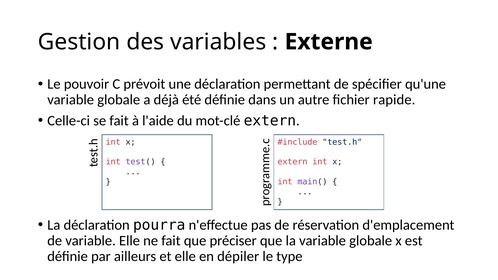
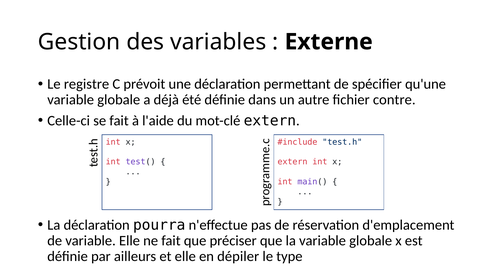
pouvoir: pouvoir -> registre (86, 84)
rapide: rapide -> contre (394, 100)
